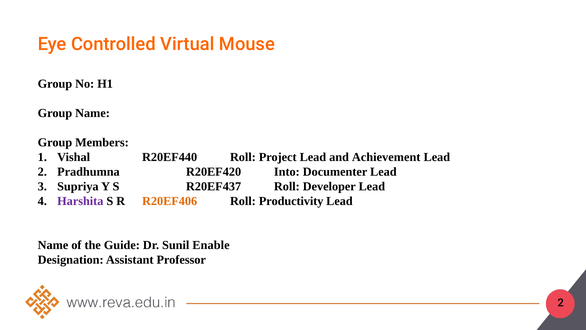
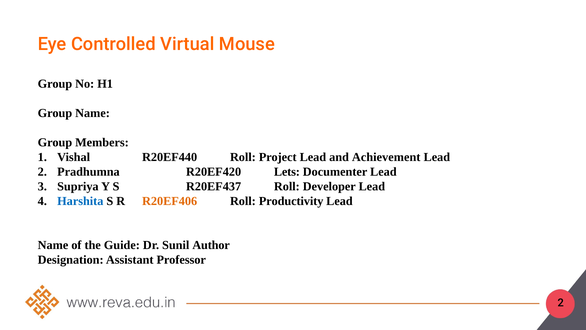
Into: Into -> Lets (287, 172)
Harshita colour: purple -> blue (80, 201)
Enable: Enable -> Author (211, 245)
